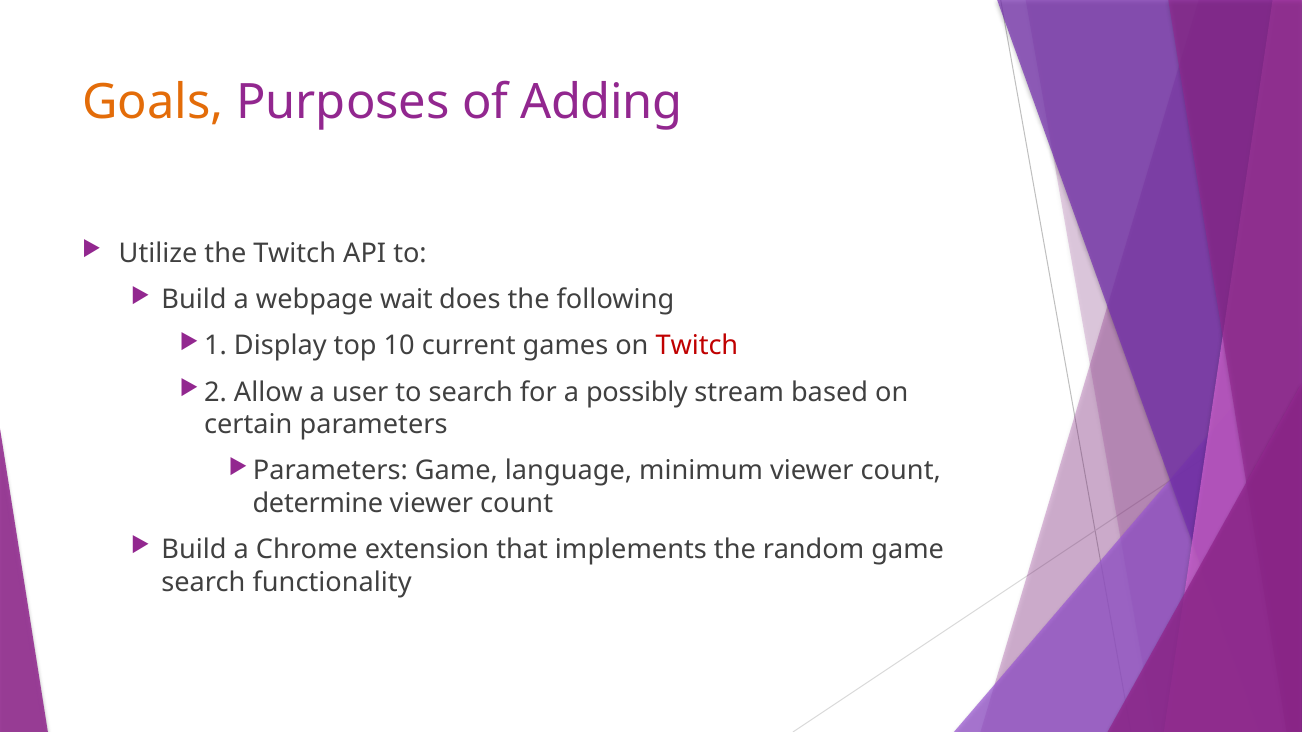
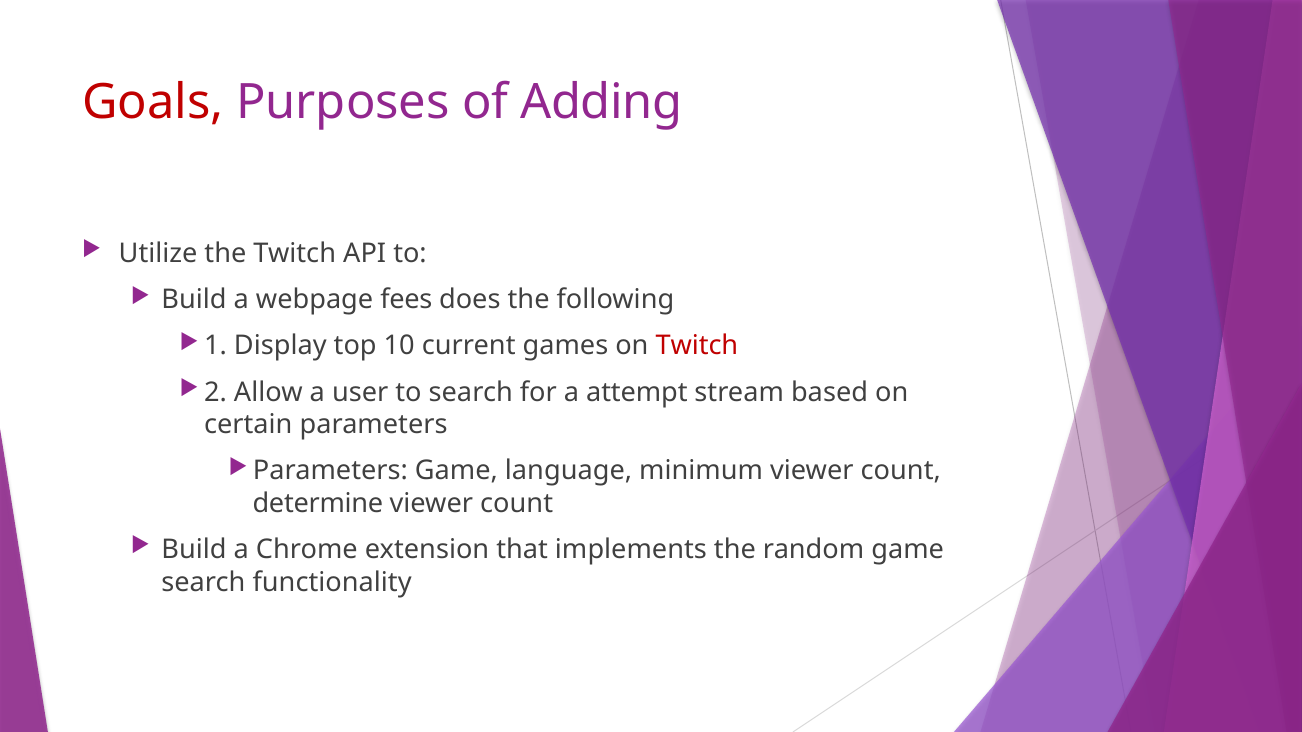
Goals colour: orange -> red (153, 103)
wait: wait -> fees (406, 300)
possibly: possibly -> attempt (637, 392)
